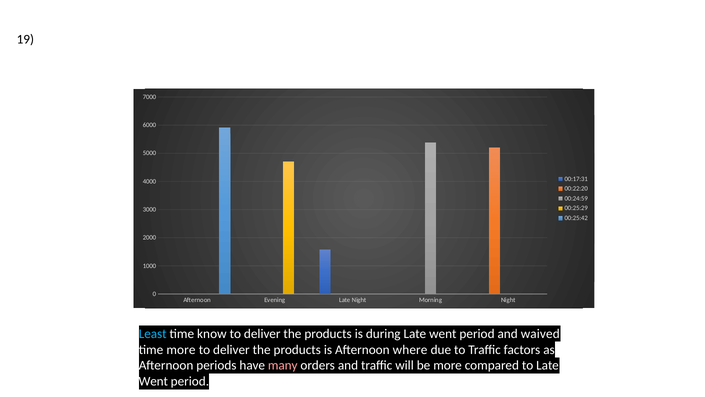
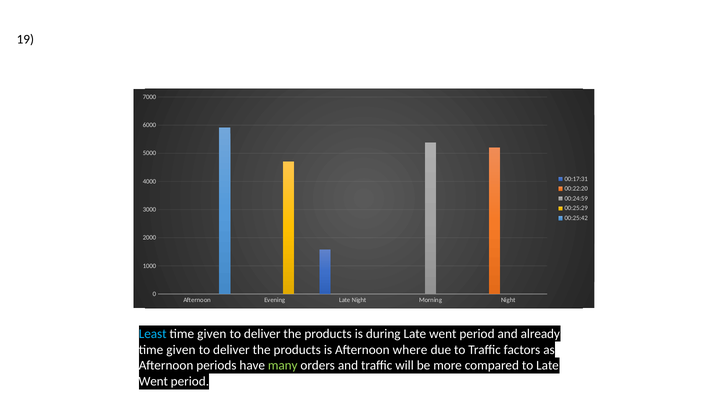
know: know -> given (212, 333)
waived: waived -> already (540, 333)
more: more -> given (181, 349)
many colour: pink -> light green (283, 365)
